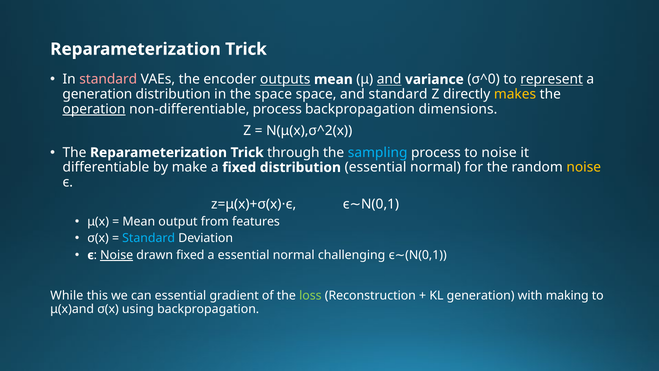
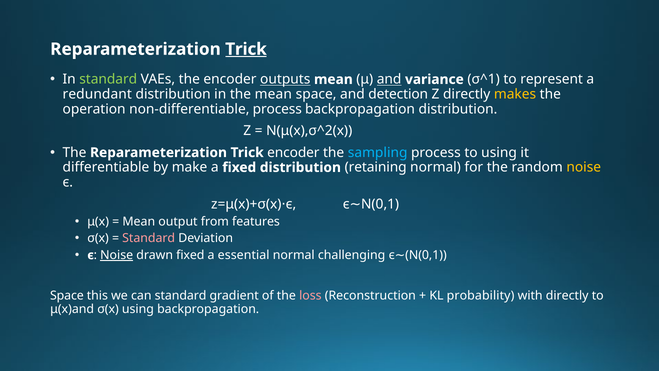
Trick underline: none -> present (246, 49)
standard colour: pink -> light green (108, 79)
σ^0: σ^0 -> σ^1 (484, 79)
represent underline: present -> none (552, 79)
generation: generation -> redundant (97, 94)
the space: space -> mean (273, 94)
and standard: standard -> detection (398, 94)
operation underline: present -> none (94, 109)
backpropagation dimensions: dimensions -> distribution (458, 109)
Trick through: through -> encoder (293, 152)
to noise: noise -> using (499, 152)
distribution essential: essential -> retaining (376, 167)
Standard colour: light blue -> pink (149, 238)
While: While -> Space (67, 295)
can essential: essential -> standard (181, 295)
loss colour: light green -> pink (310, 295)
KL generation: generation -> probability (481, 295)
with making: making -> directly (567, 295)
